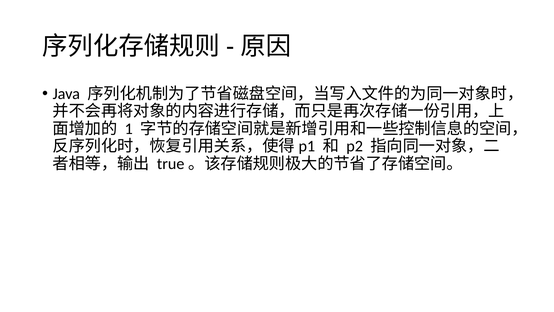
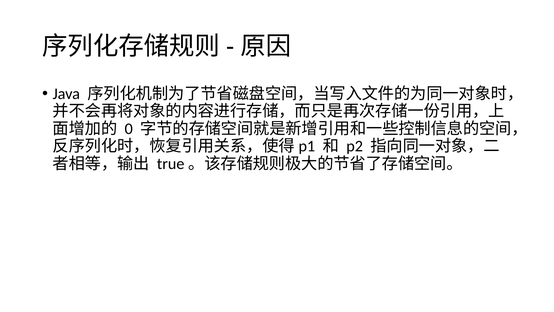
1: 1 -> 0 (129, 129)
